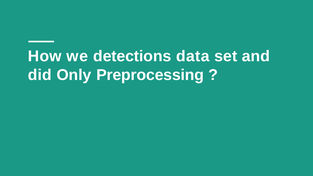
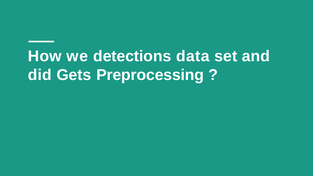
Only: Only -> Gets (74, 75)
